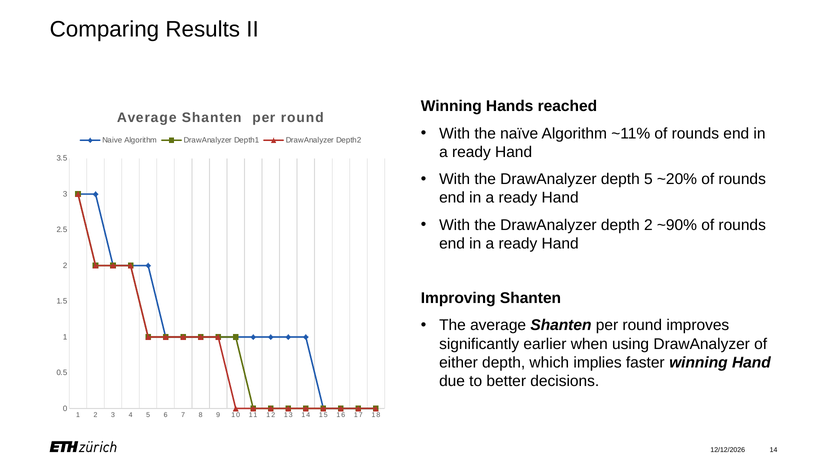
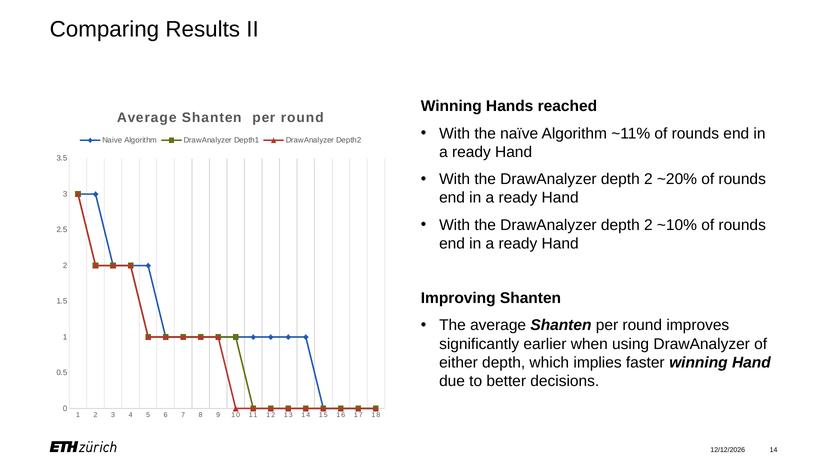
5: 5 -> 2 (648, 179)
~90%: ~90% -> ~10% (677, 225)
